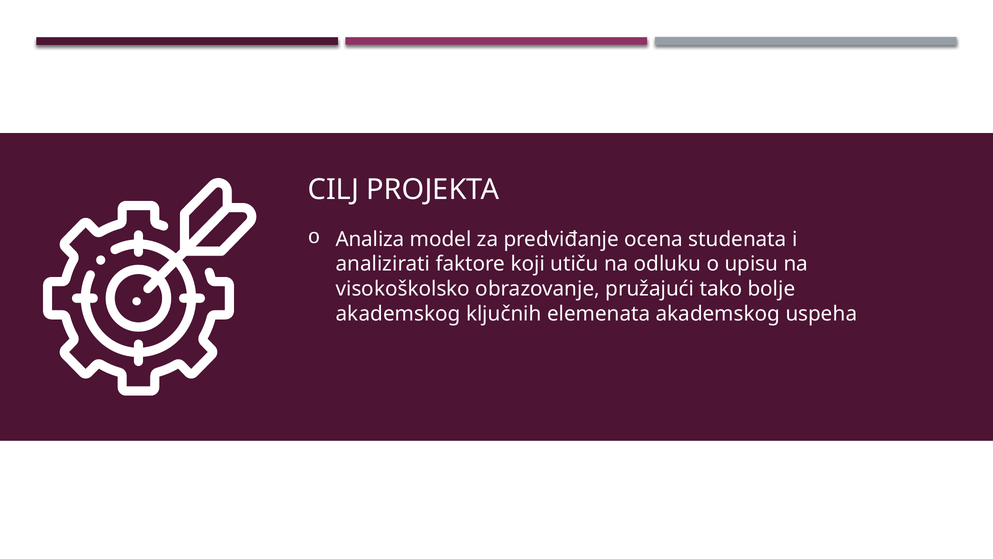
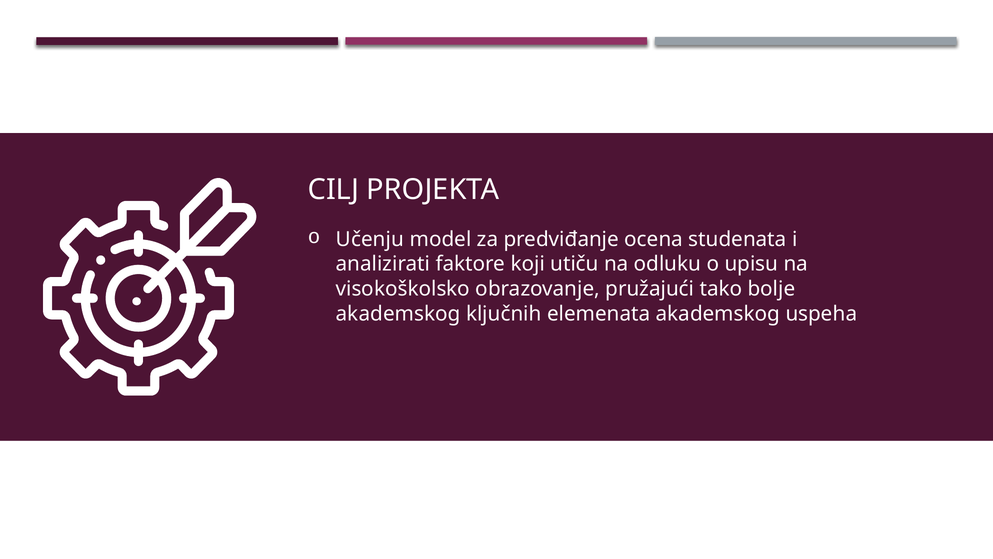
Analiza: Analiza -> Učenju (370, 239)
